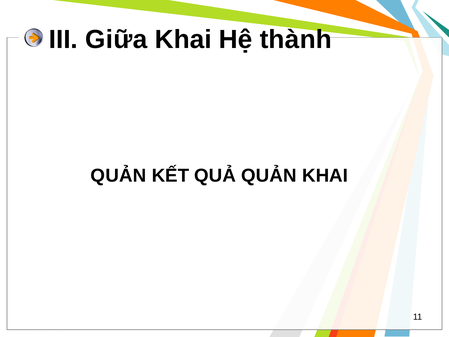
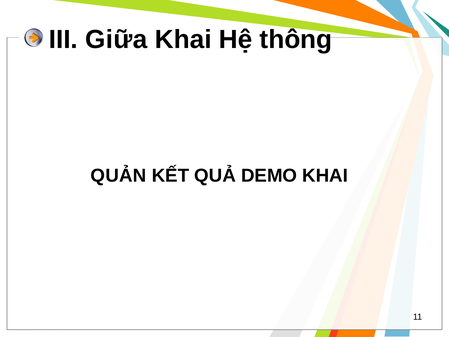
thành: thành -> thông (296, 40)
QUẢ QUẢN: QUẢN -> DEMO (269, 176)
